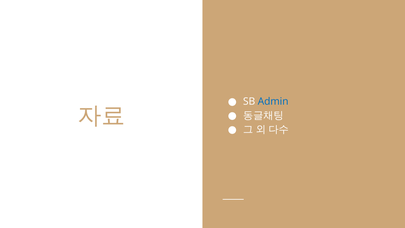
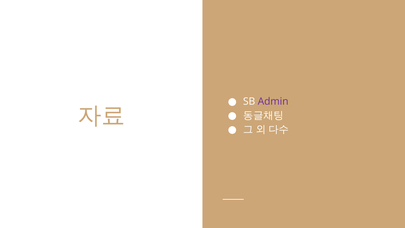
Admin colour: blue -> purple (273, 102)
